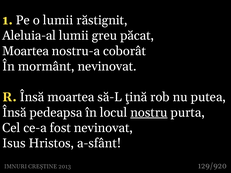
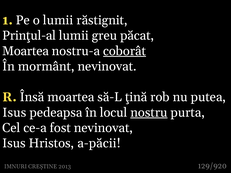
Aleluia-al: Aleluia-al -> Prinţul-al (29, 36)
coborât underline: none -> present (125, 51)
Însă: Însă -> Isus (14, 113)
a-sfânt: a-sfânt -> a-păcii (99, 143)
